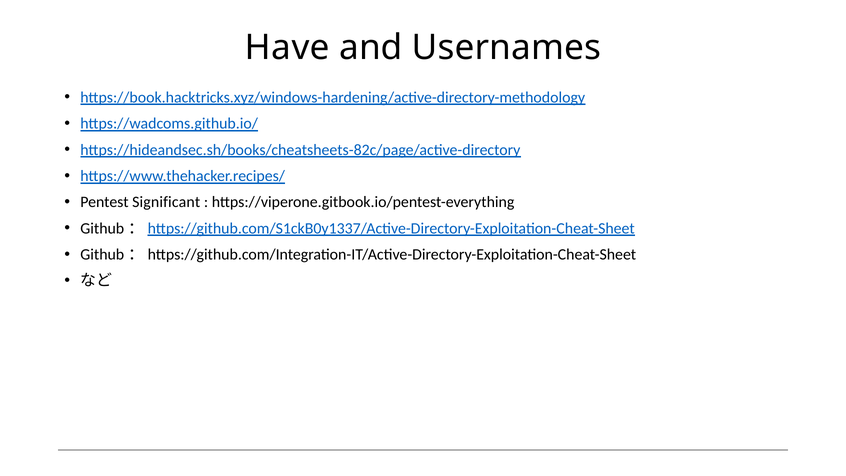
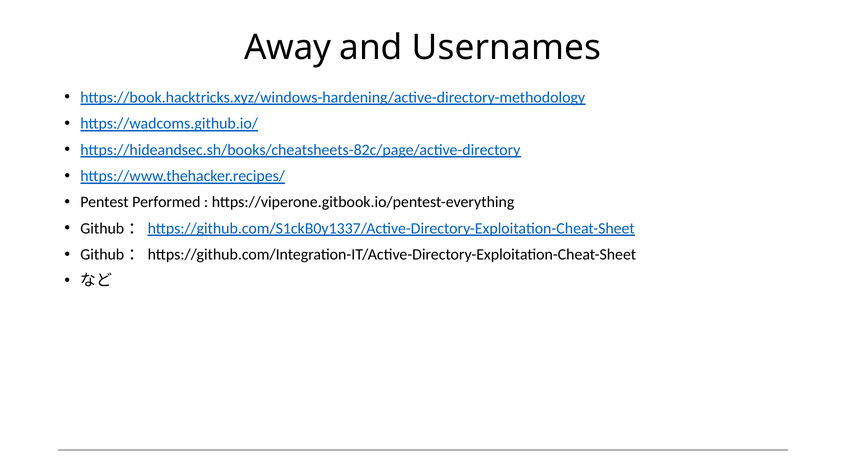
Have: Have -> Away (288, 48)
Significant: Significant -> Performed (166, 202)
